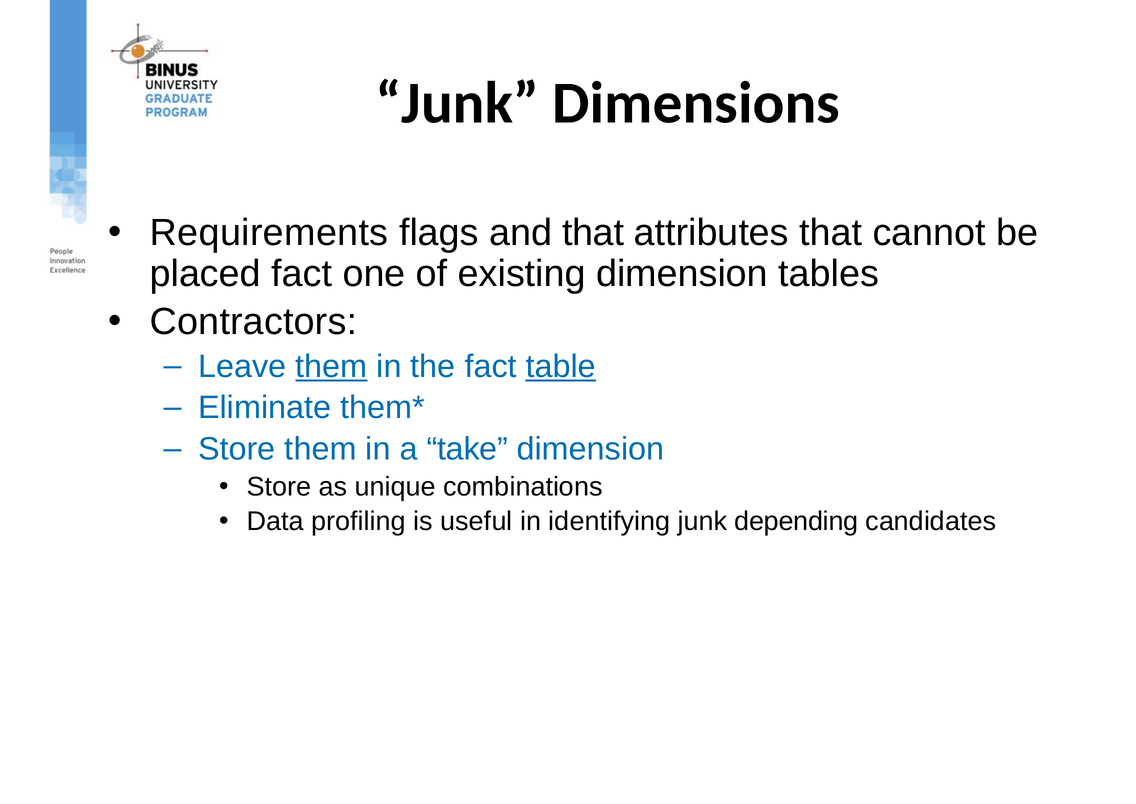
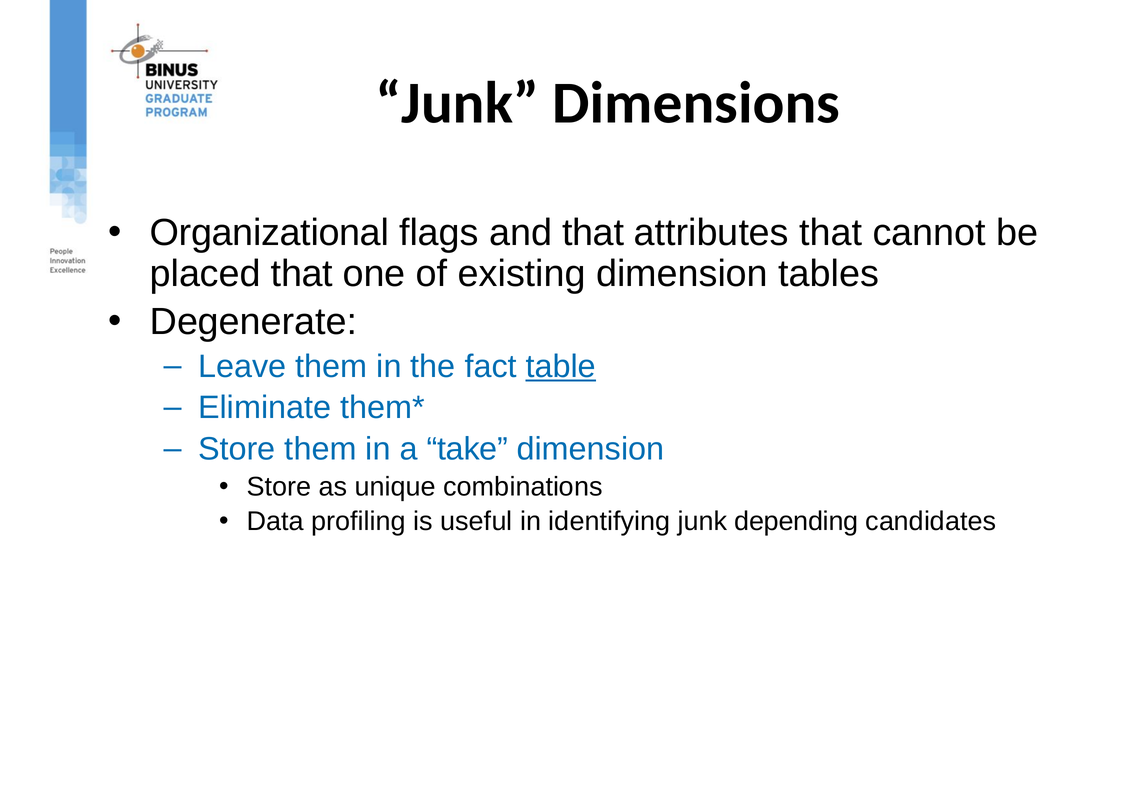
Requirements: Requirements -> Organizational (269, 233)
placed fact: fact -> that (302, 273)
Contractors: Contractors -> Degenerate (254, 322)
them underline: present -> none (331, 366)
